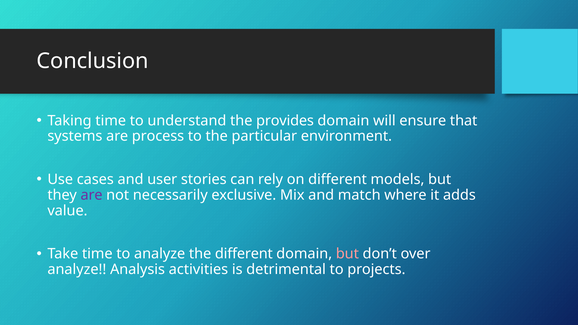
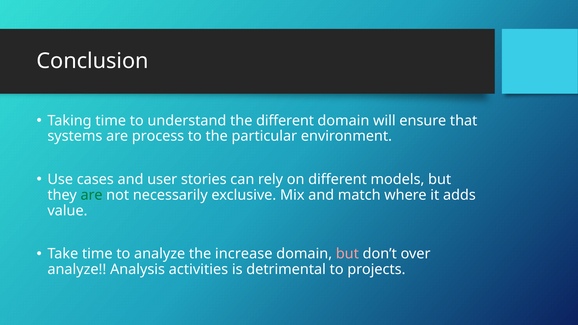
the provides: provides -> different (285, 121)
are colour: purple -> green (92, 195)
the different: different -> increase (244, 254)
